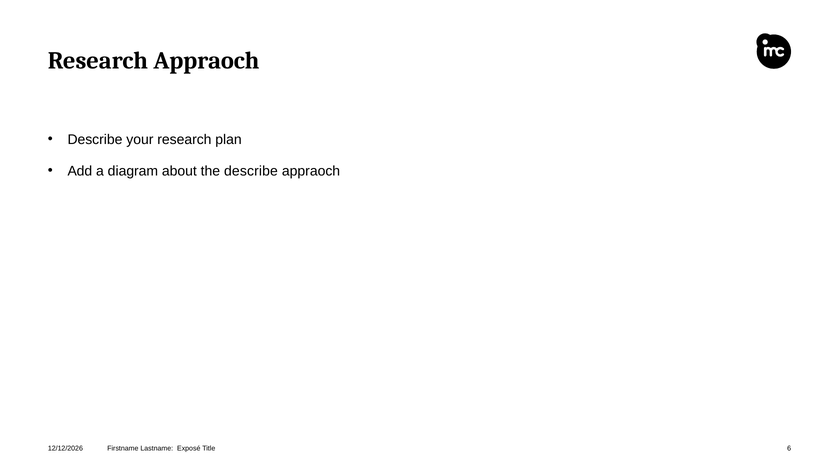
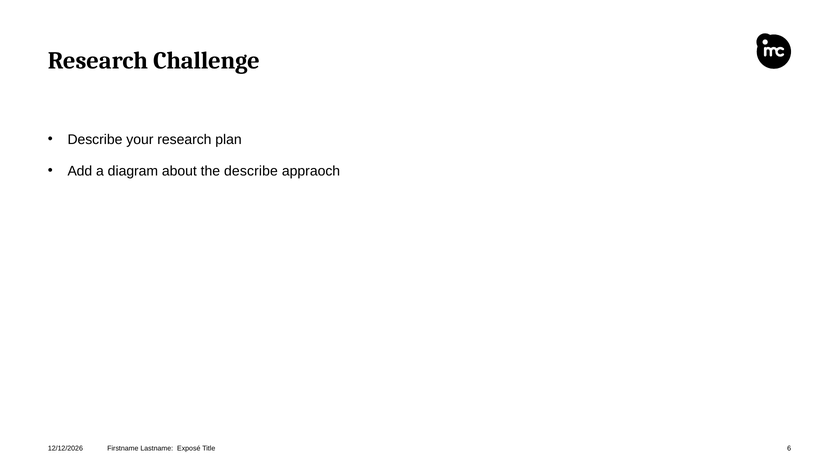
Research Appraoch: Appraoch -> Challenge (206, 61)
